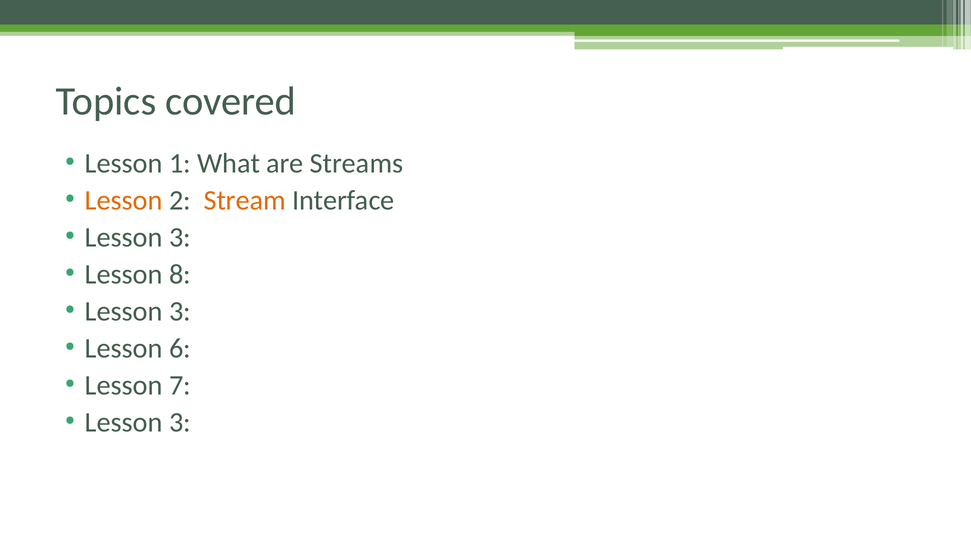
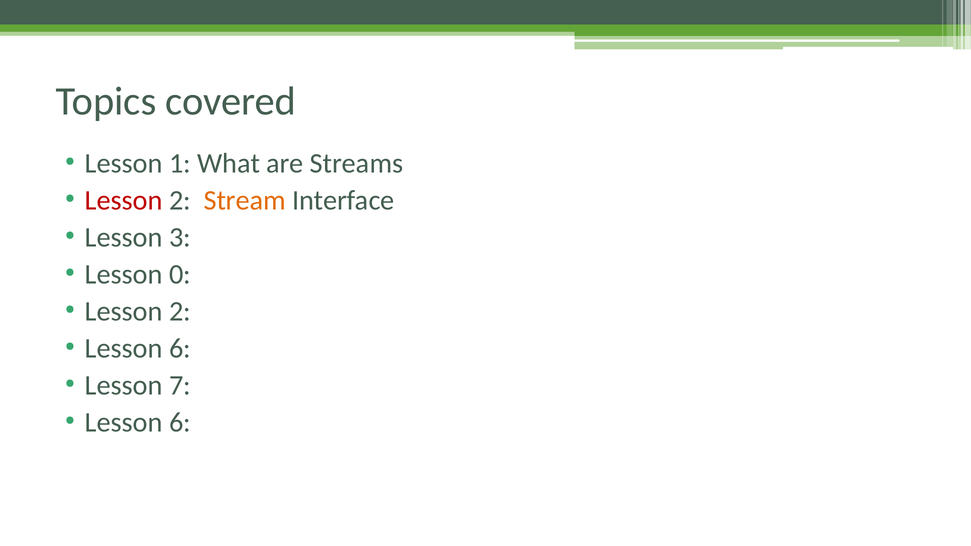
Lesson colour: orange -> red (124, 201)
8: 8 -> 0 (180, 275)
3: 3 -> 2 (180, 312)
3: 3 -> 6 (180, 423)
